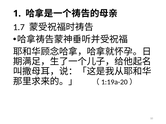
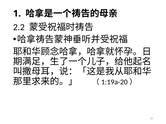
1.7: 1.7 -> 2.2 (19, 27)
